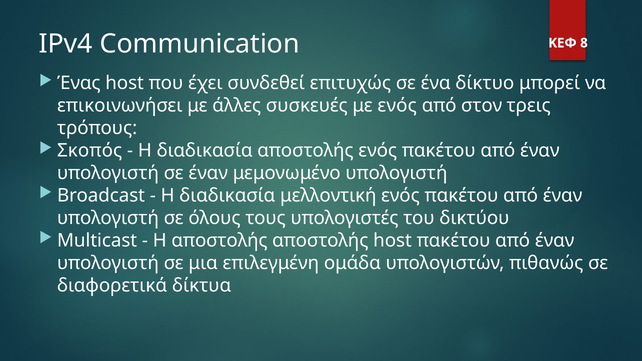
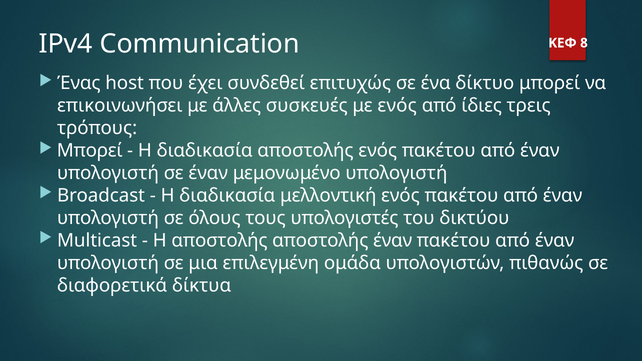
στον: στον -> ίδιες (482, 106)
Σκοπός: Σκοπός -> Μπορεί (90, 151)
αποστολής host: host -> έναν (393, 241)
